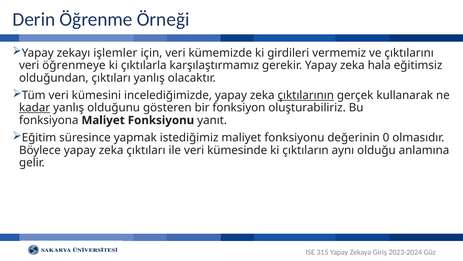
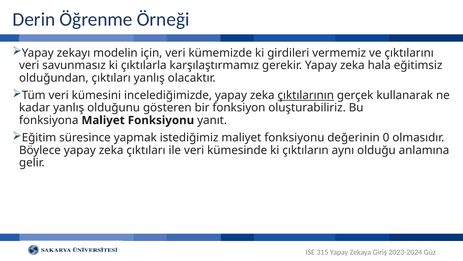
işlemler: işlemler -> modelin (115, 53)
öğrenmeye: öğrenmeye -> savunmasız (74, 65)
kadar underline: present -> none (35, 108)
